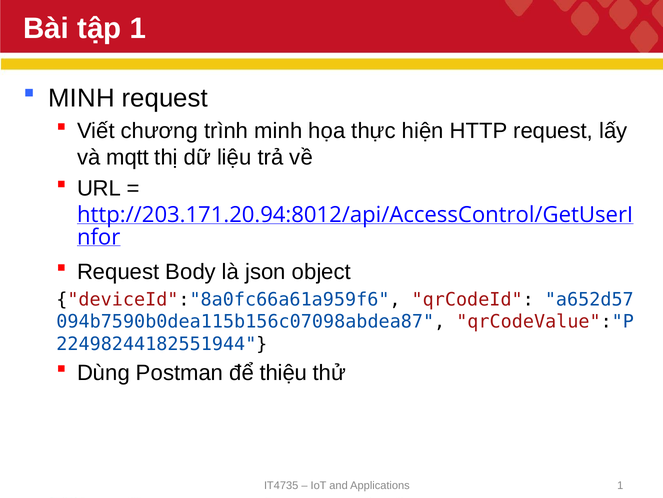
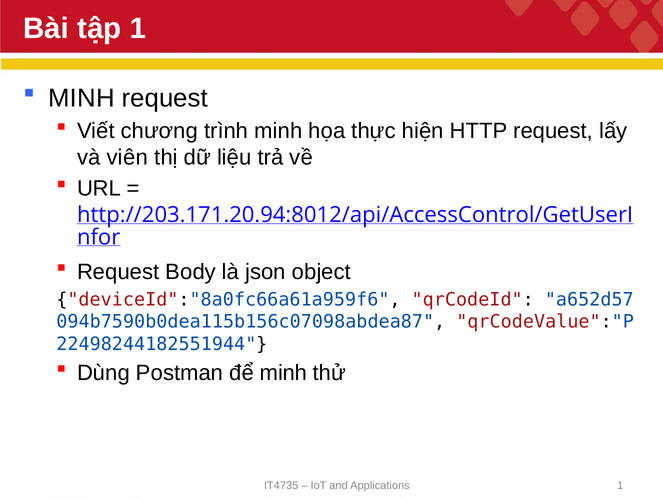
mqtt: mqtt -> viên (127, 157)
để thiệu: thiệu -> minh (283, 372)
